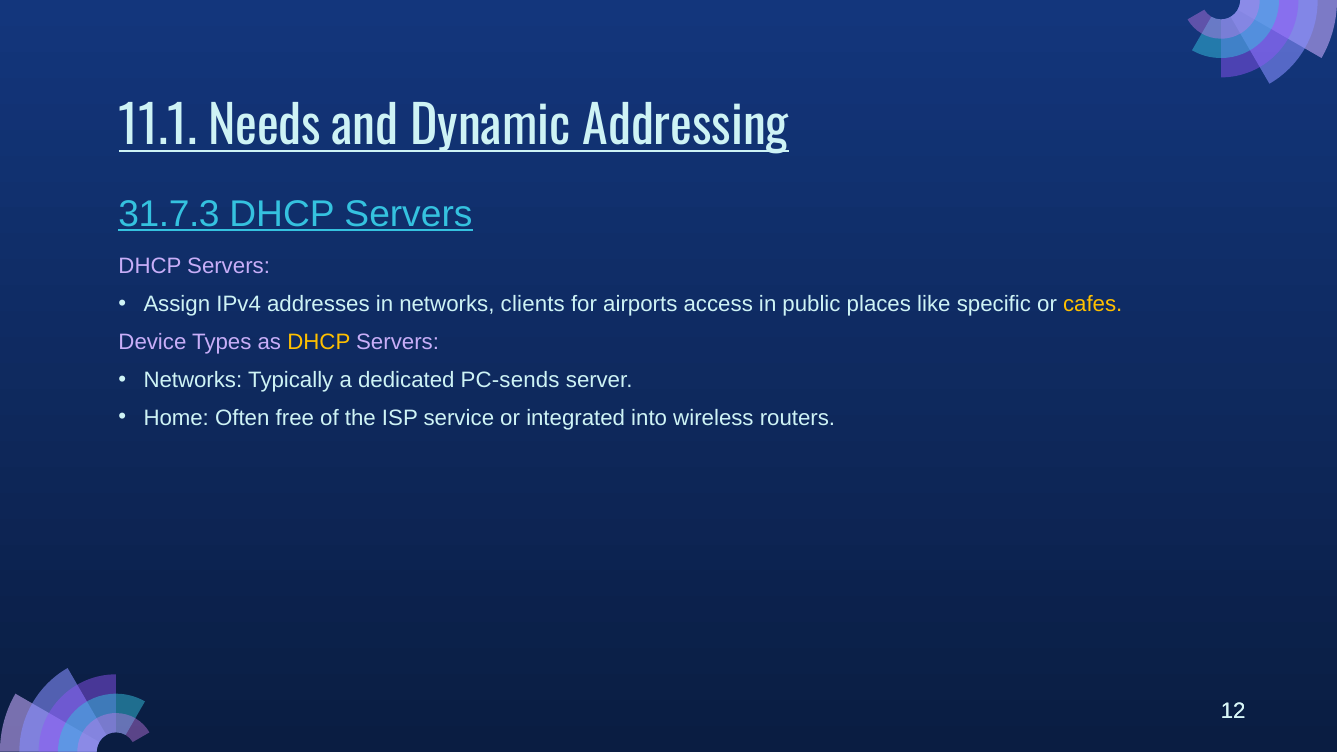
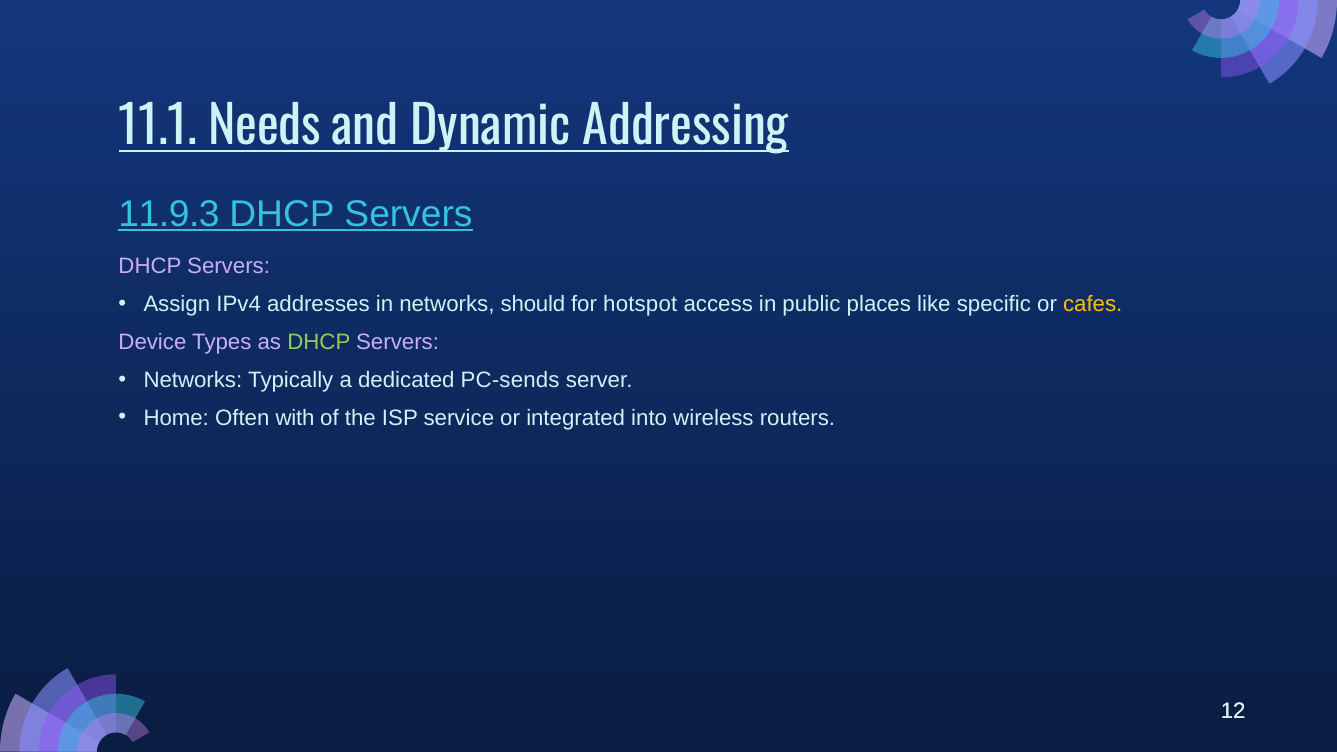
31.7.3: 31.7.3 -> 11.9.3 (169, 214)
clients: clients -> should (533, 304)
airports: airports -> hotspot (640, 304)
DHCP colour: yellow -> light green (319, 342)
free: free -> with (295, 418)
